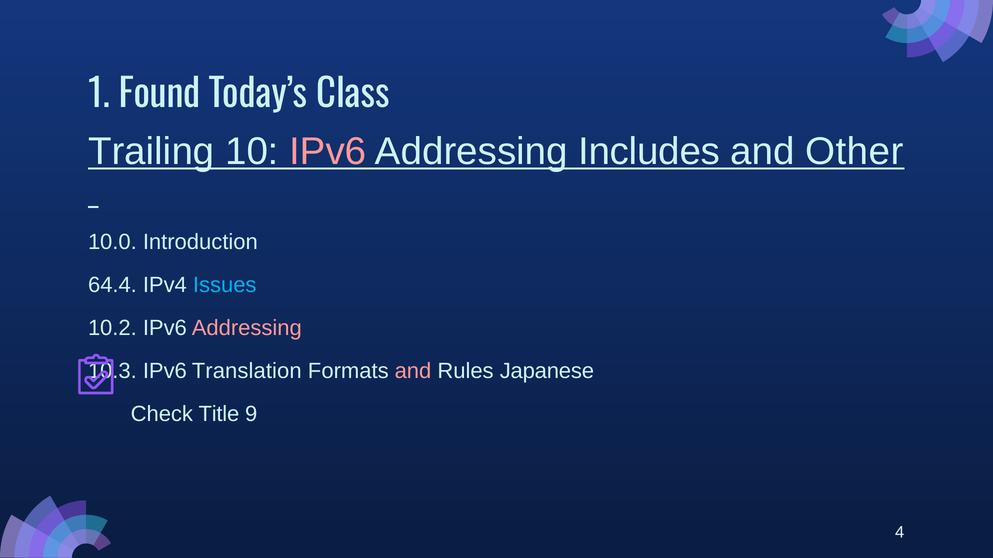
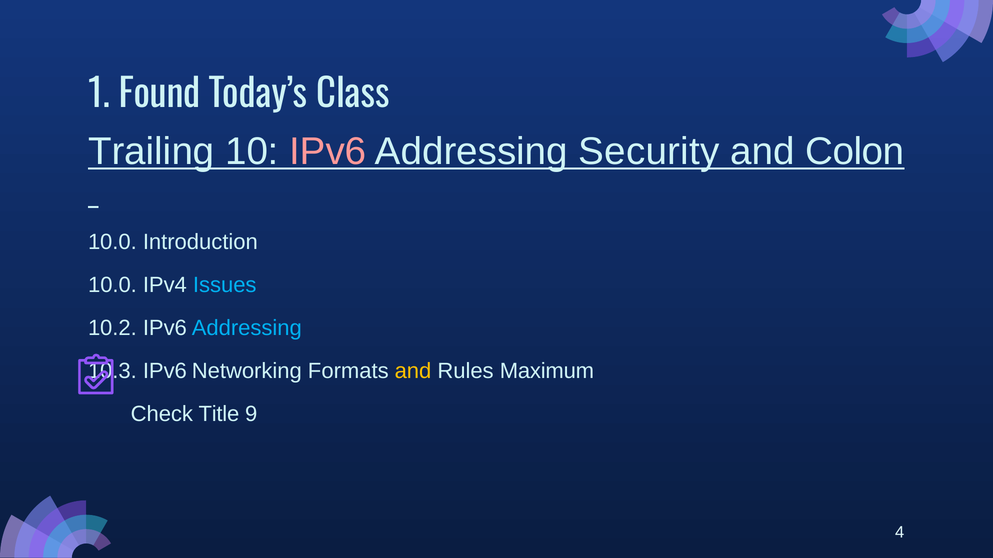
Includes: Includes -> Security (649, 152)
Other: Other -> Colon (855, 152)
64.4: 64.4 -> 10.0 (112, 285)
Addressing colour: pink -> light blue (247, 328)
Translation: Translation -> Networking (247, 371)
and colour: pink -> yellow (413, 371)
Japanese: Japanese -> Maximum (547, 371)
